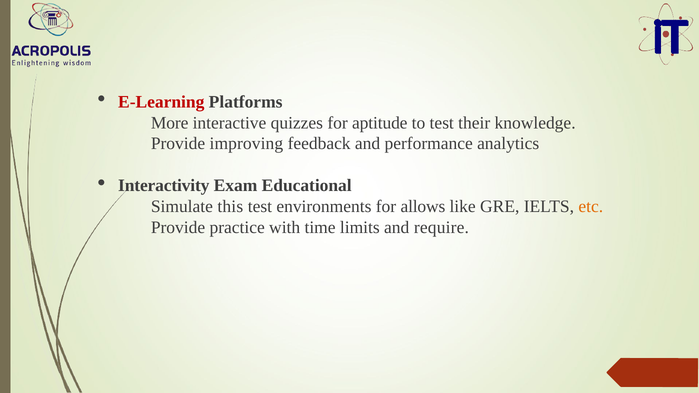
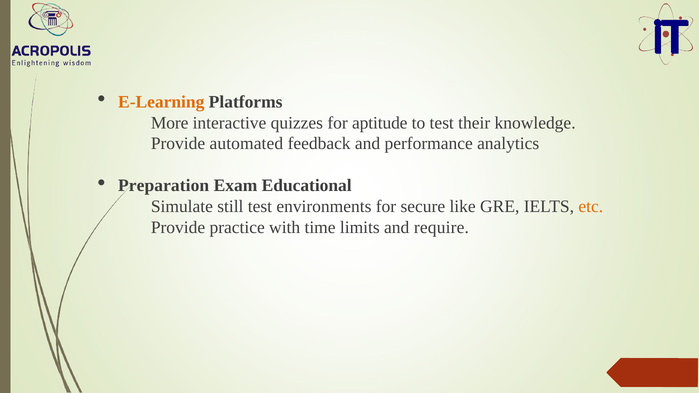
E-Learning colour: red -> orange (161, 102)
improving: improving -> automated (246, 144)
Interactivity: Interactivity -> Preparation (164, 186)
this: this -> still (230, 207)
allows: allows -> secure (423, 207)
